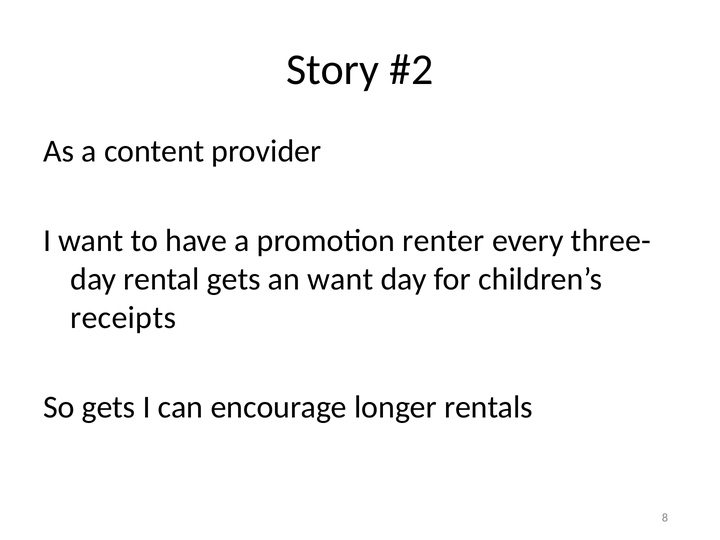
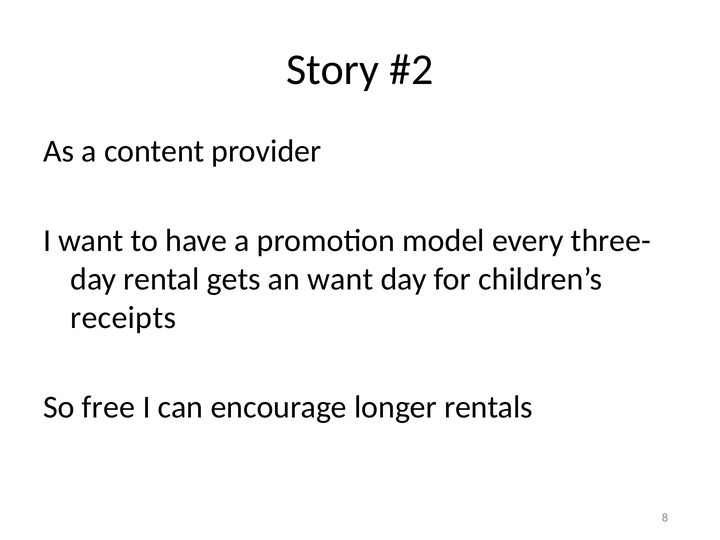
renter: renter -> model (444, 241)
So gets: gets -> free (108, 407)
